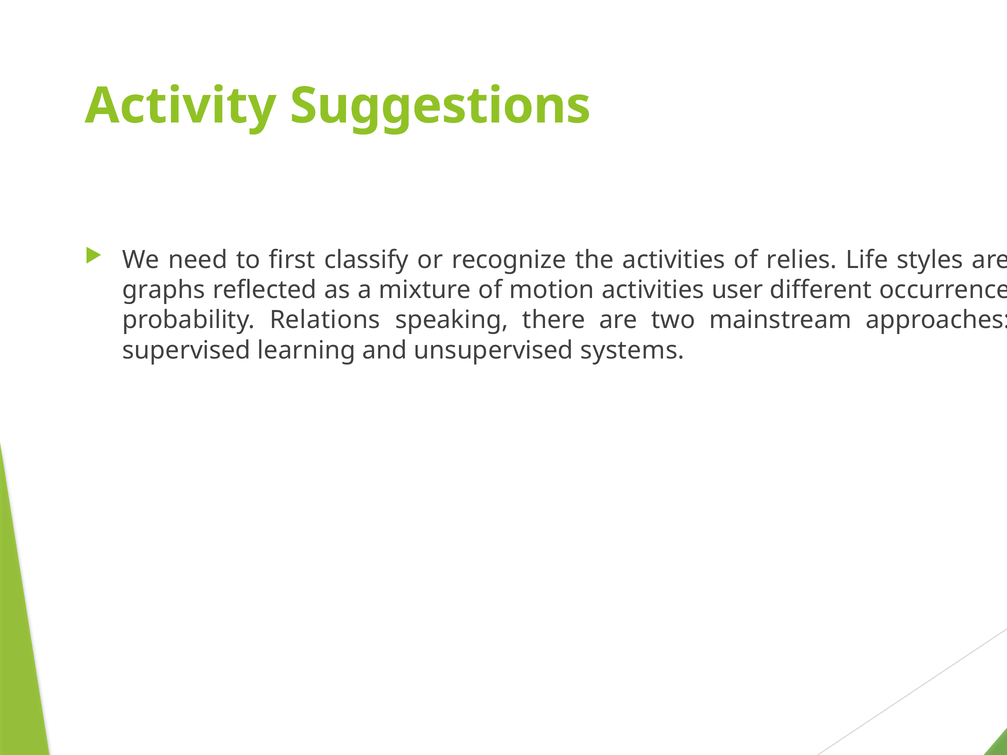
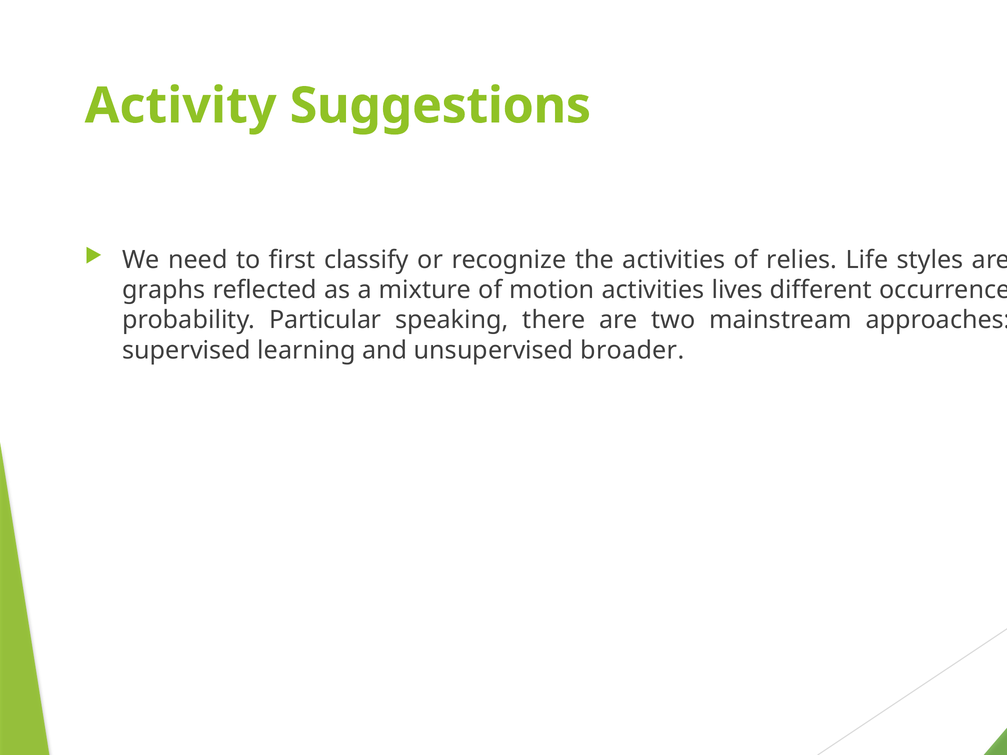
user: user -> lives (737, 290)
Relations: Relations -> Particular (325, 320)
systems: systems -> broader (632, 350)
